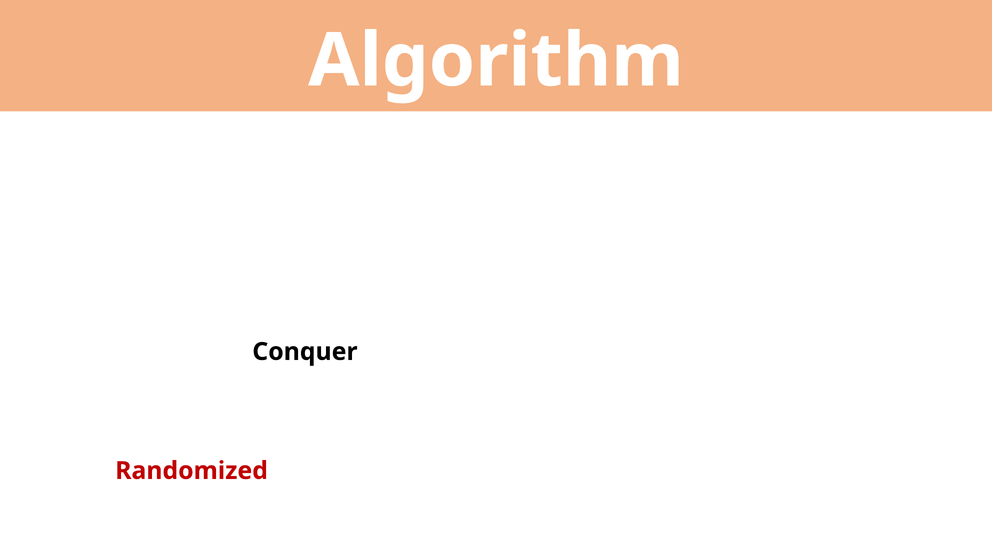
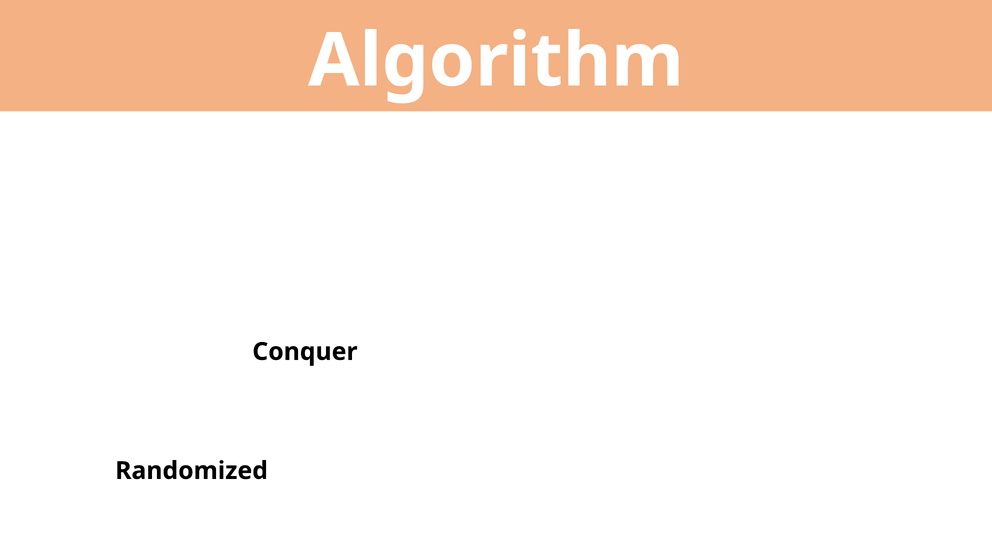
Randomized colour: red -> black (192, 471)
